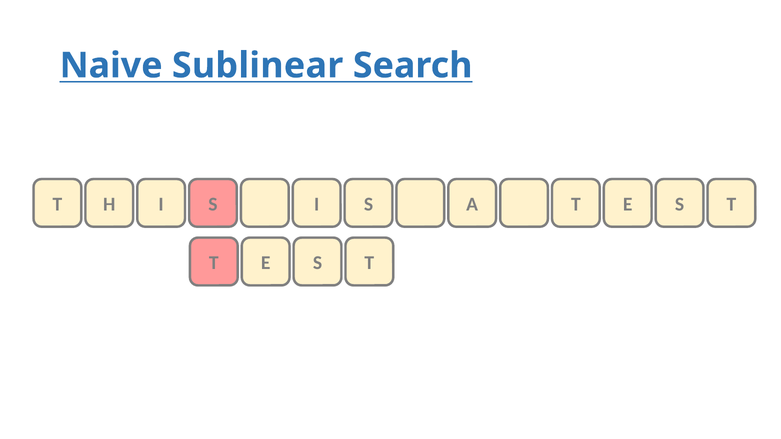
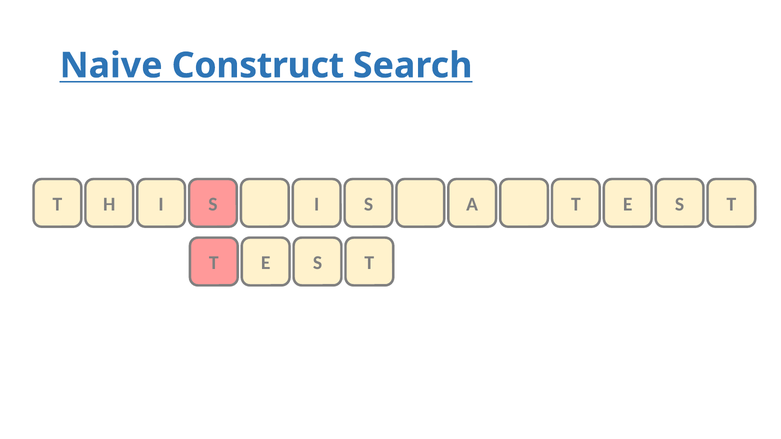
Sublinear: Sublinear -> Construct (258, 66)
